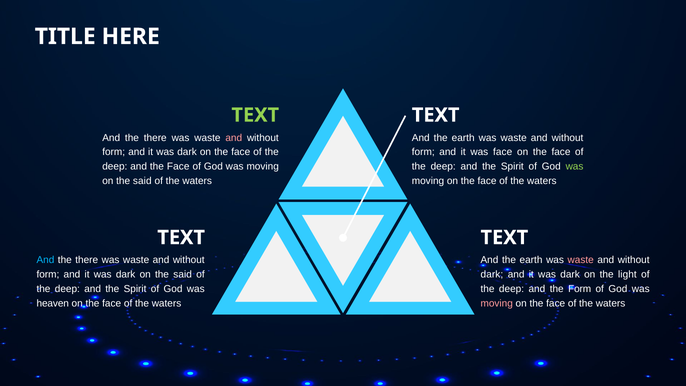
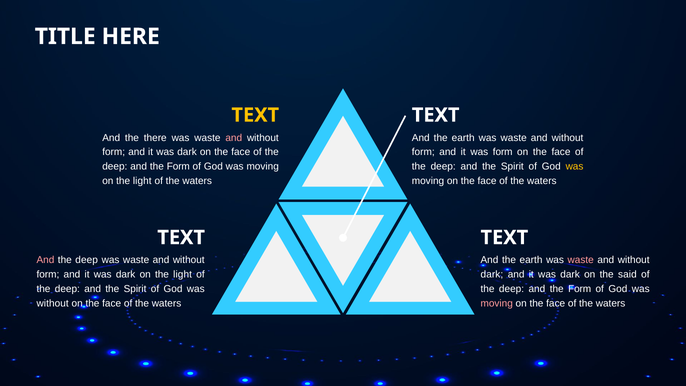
TEXT colour: light green -> yellow (255, 115)
was face: face -> form (503, 152)
Face: Face -> Form (178, 166)
was colour: light green -> yellow (575, 166)
said: said -> light (142, 181)
And colour: light blue -> pink (45, 260)
there: there -> deep (87, 260)
dark on the said: said -> light (183, 274)
light: light -> said (627, 274)
heaven: heaven -> without (53, 303)
